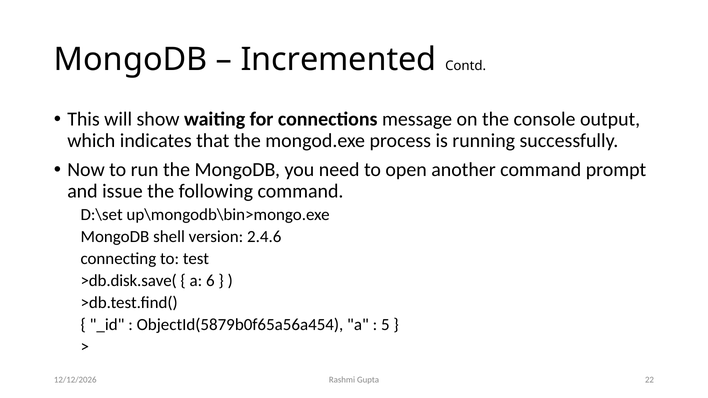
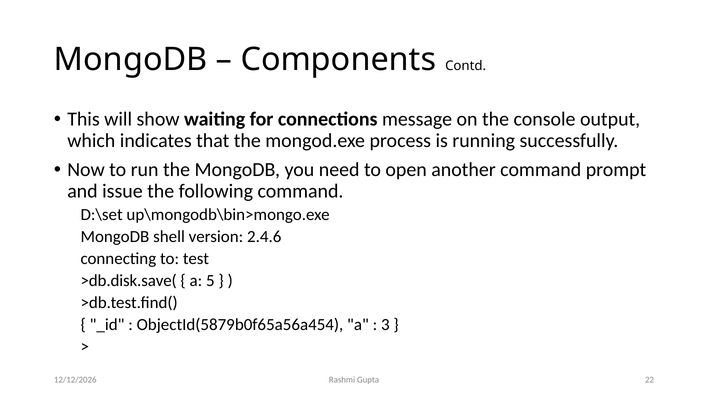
Incremented: Incremented -> Components (338, 59)
6: 6 -> 5 (210, 281)
5: 5 -> 3 (385, 325)
